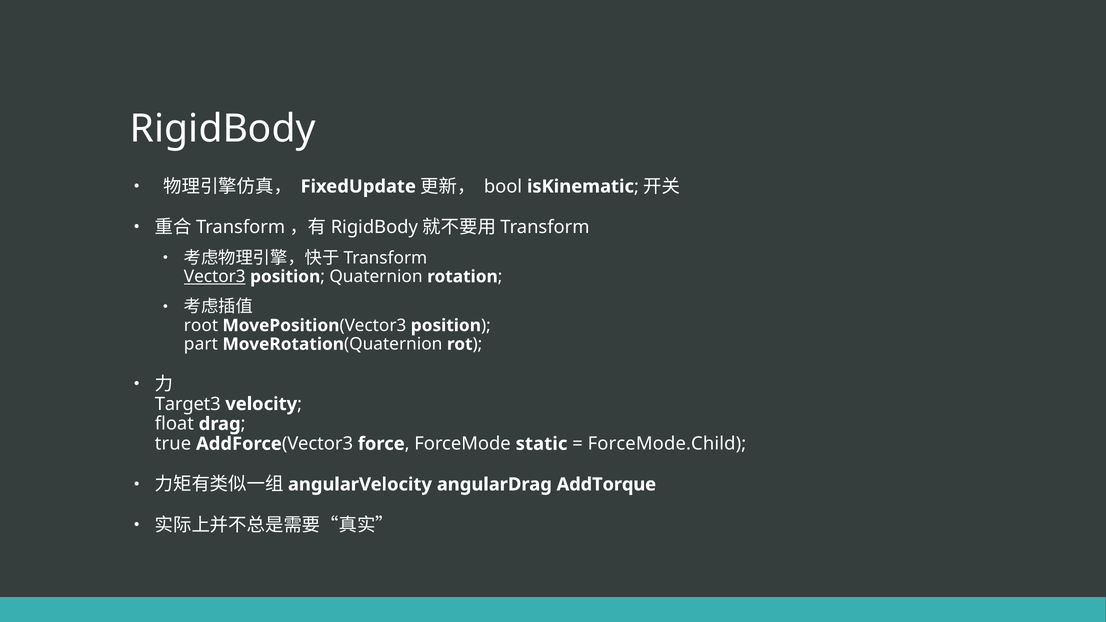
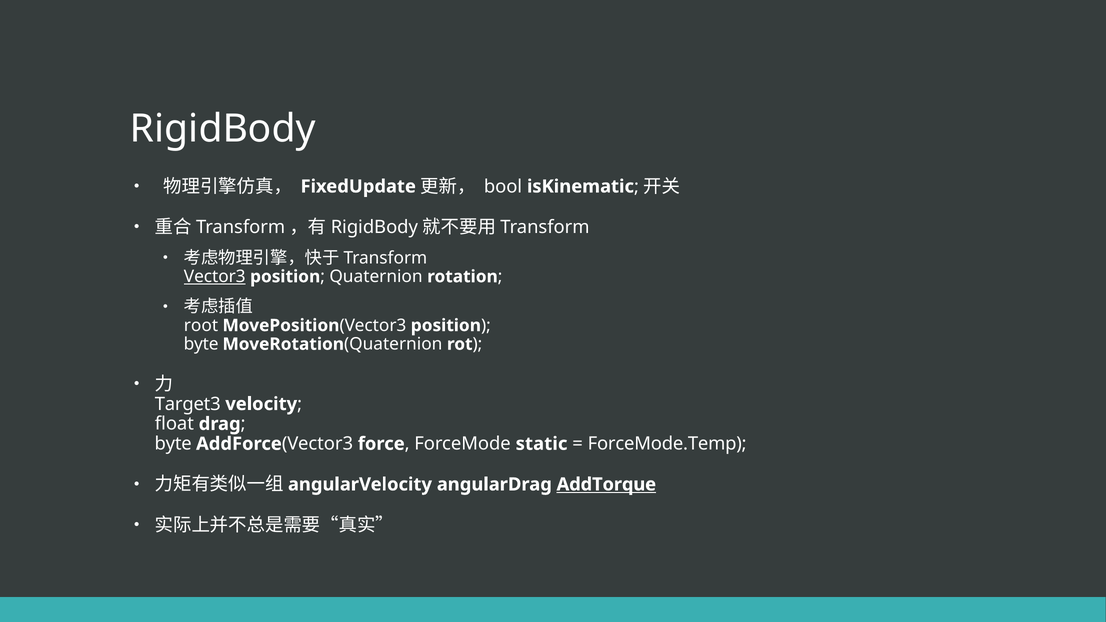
part: part -> byte (201, 344)
true: true -> byte (173, 444)
ForceMode.Child: ForceMode.Child -> ForceMode.Temp (667, 444)
AddTorque underline: none -> present (606, 484)
